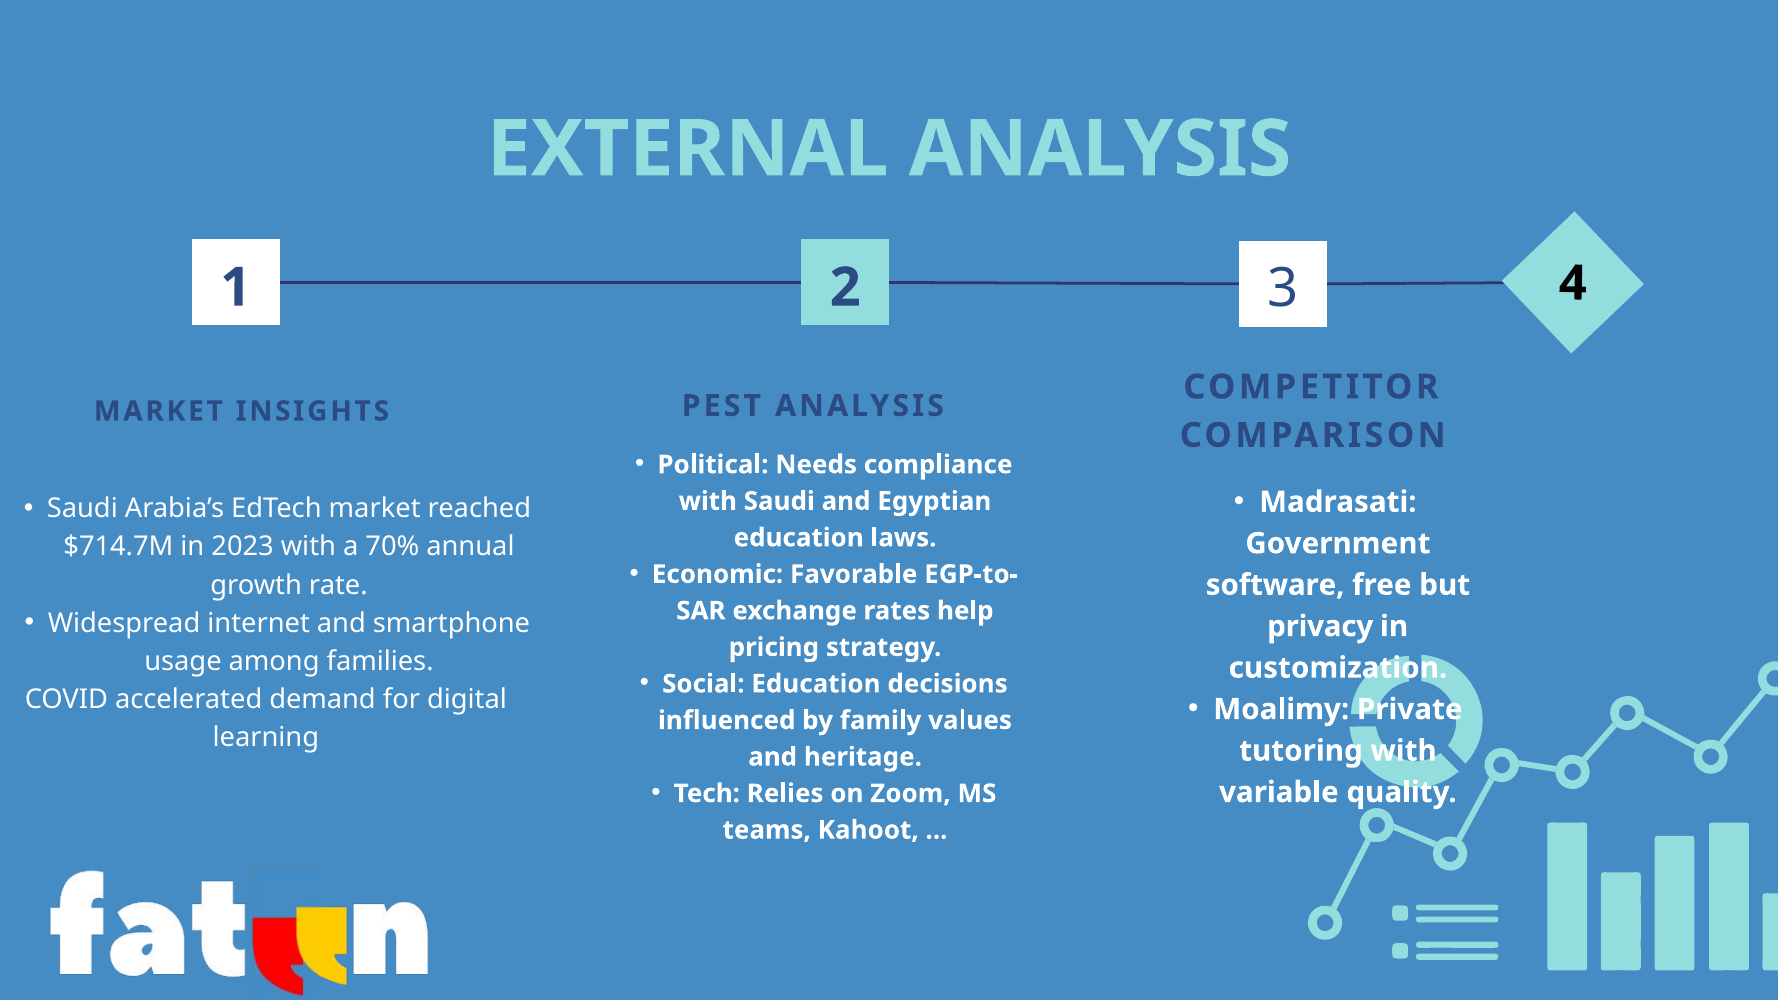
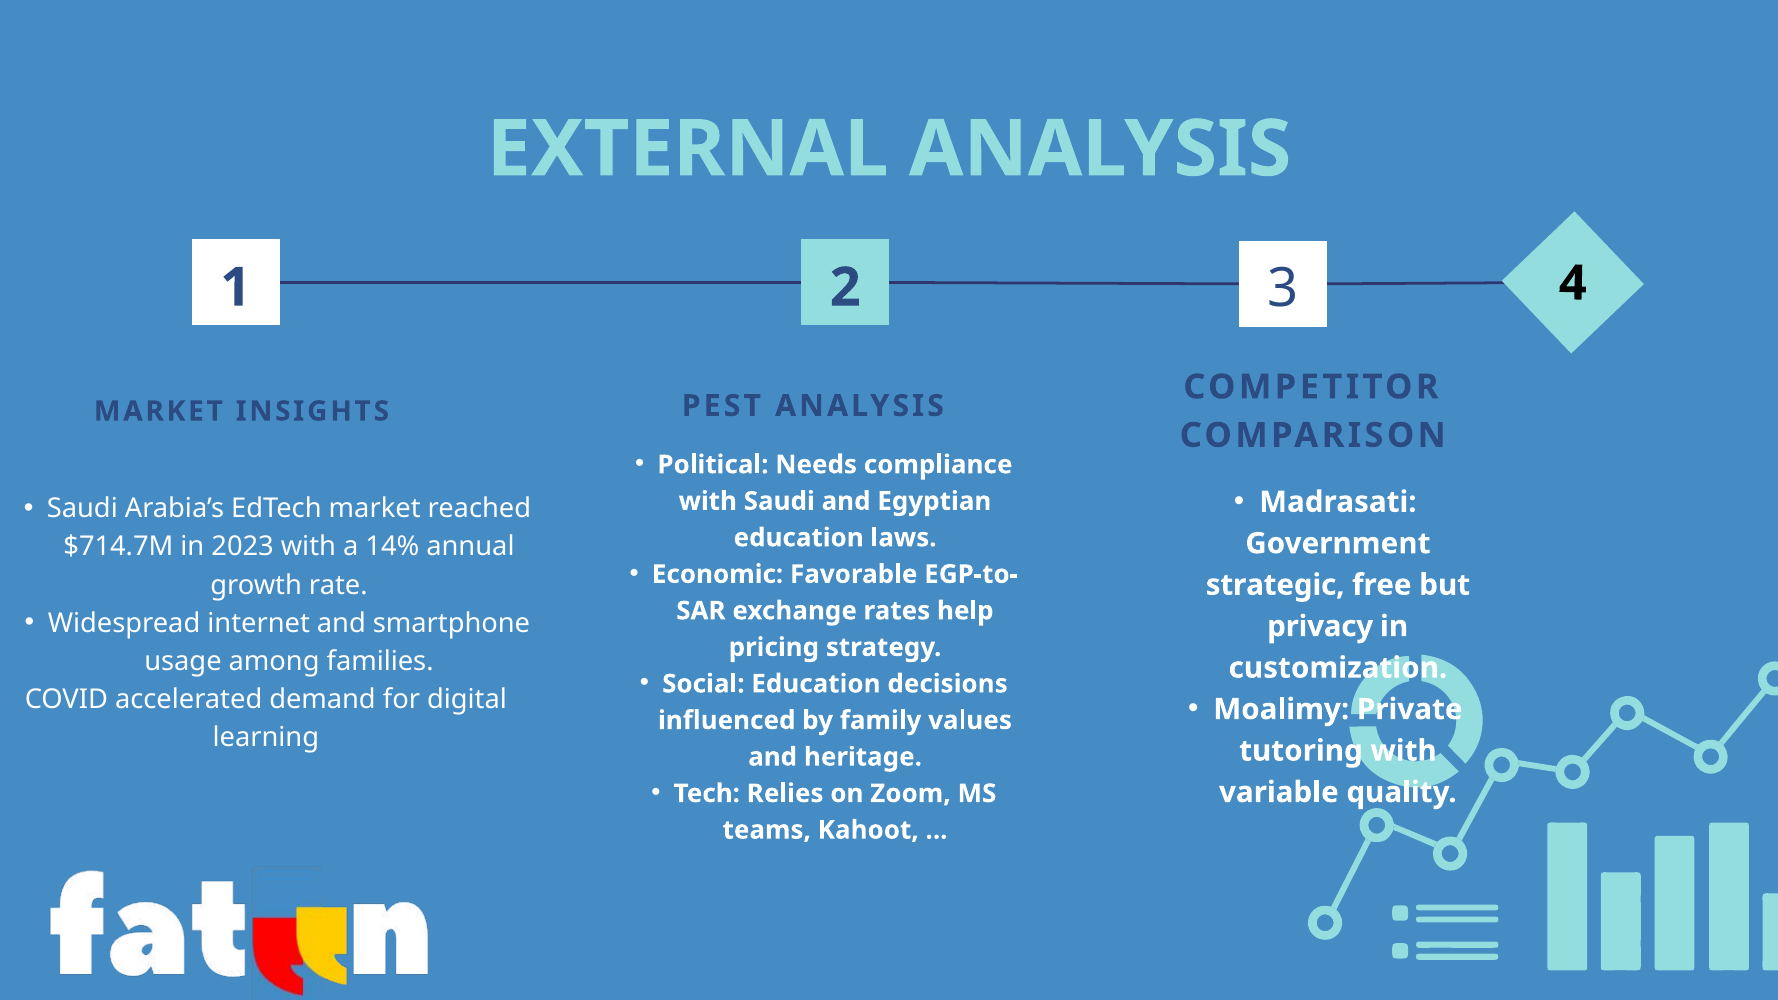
70%: 70% -> 14% (392, 547)
software: software -> strategic (1275, 585)
